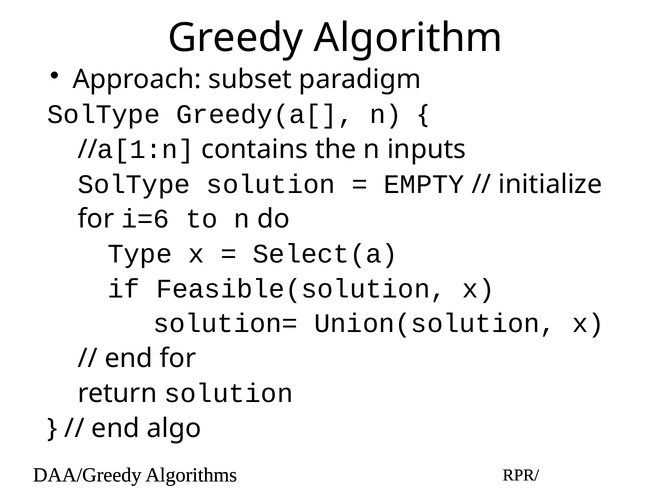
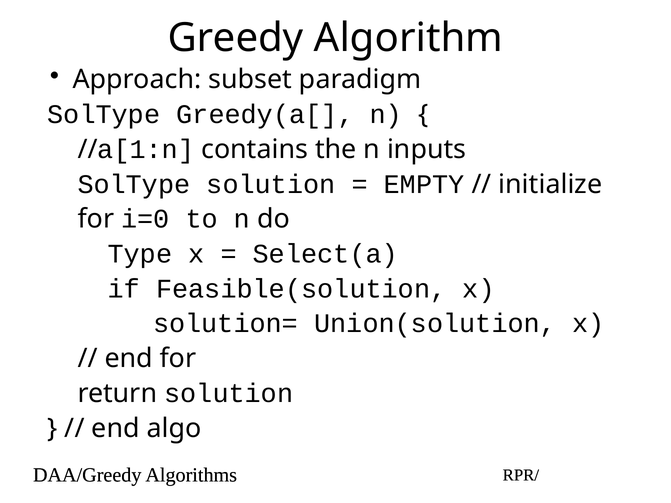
i=6: i=6 -> i=0 (145, 219)
